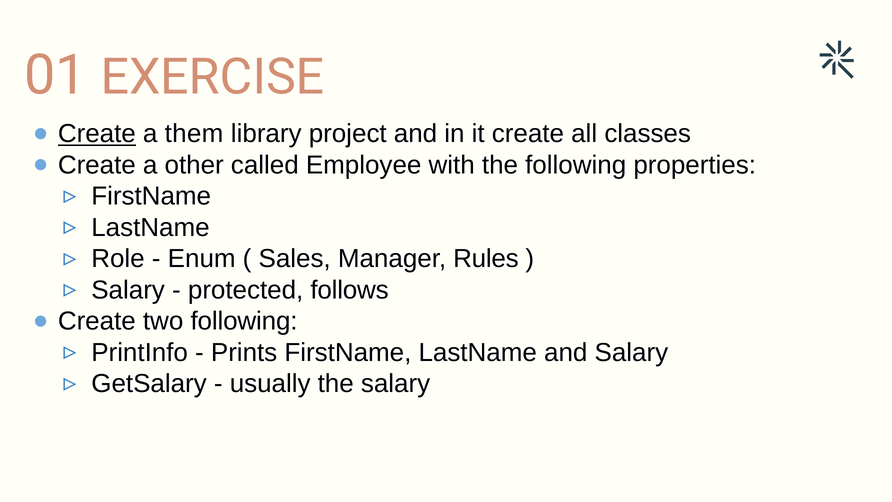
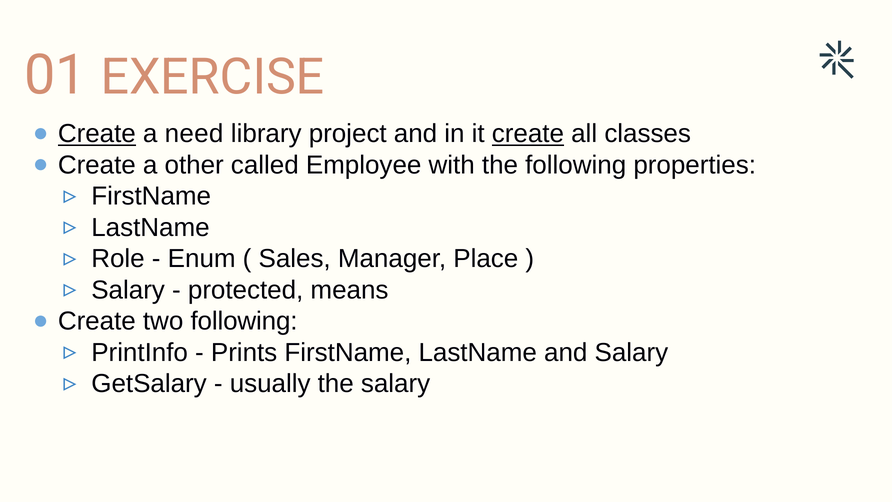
them: them -> need (194, 134)
create underline: none -> present (528, 134)
Rules: Rules -> Place (486, 259)
follows: follows -> means (349, 290)
